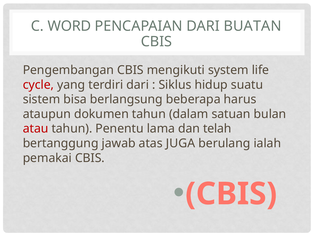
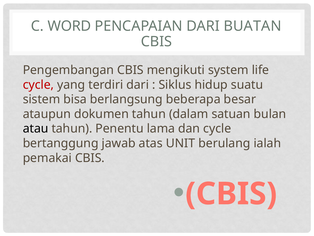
harus: harus -> besar (240, 99)
atau colour: red -> black (36, 128)
dan telah: telah -> cycle (217, 128)
JUGA: JUGA -> UNIT (180, 143)
